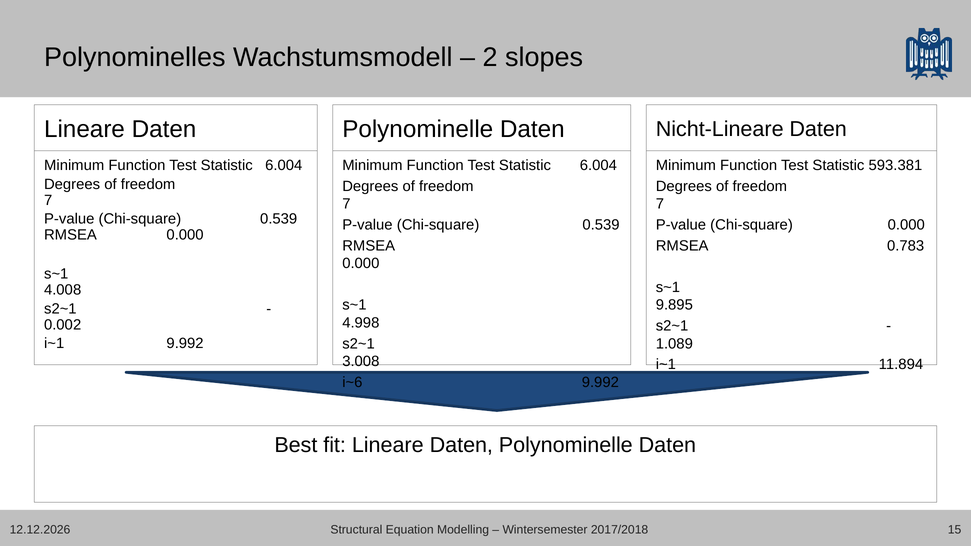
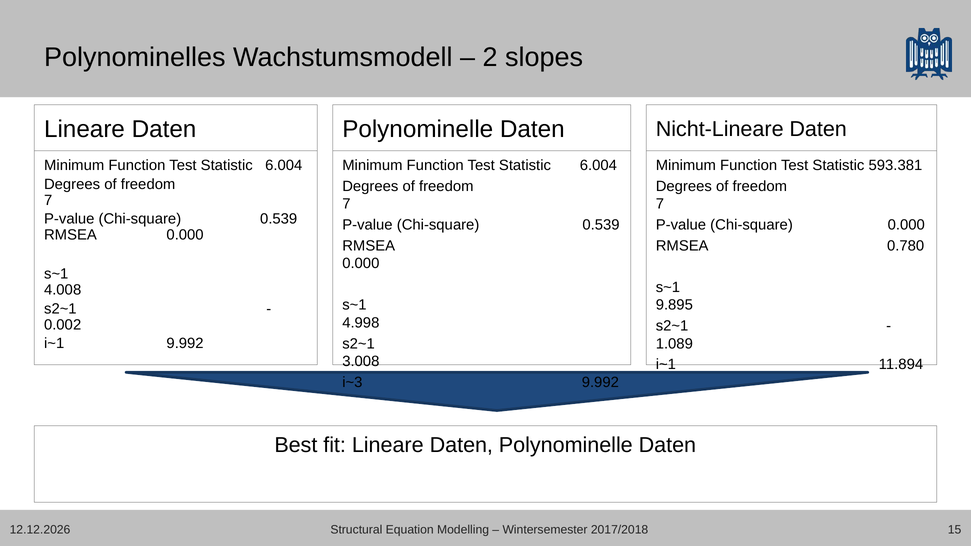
0.783: 0.783 -> 0.780 (906, 246)
i~6: i~6 -> i~3 (352, 382)
